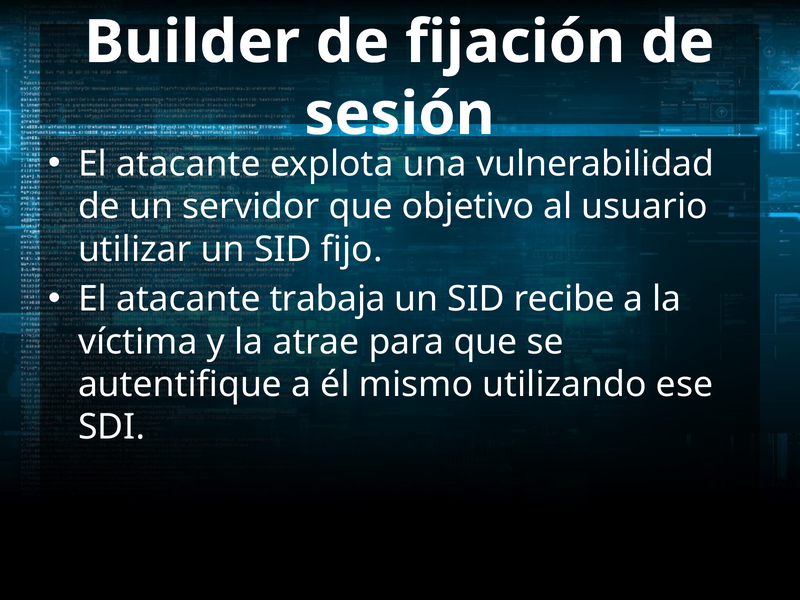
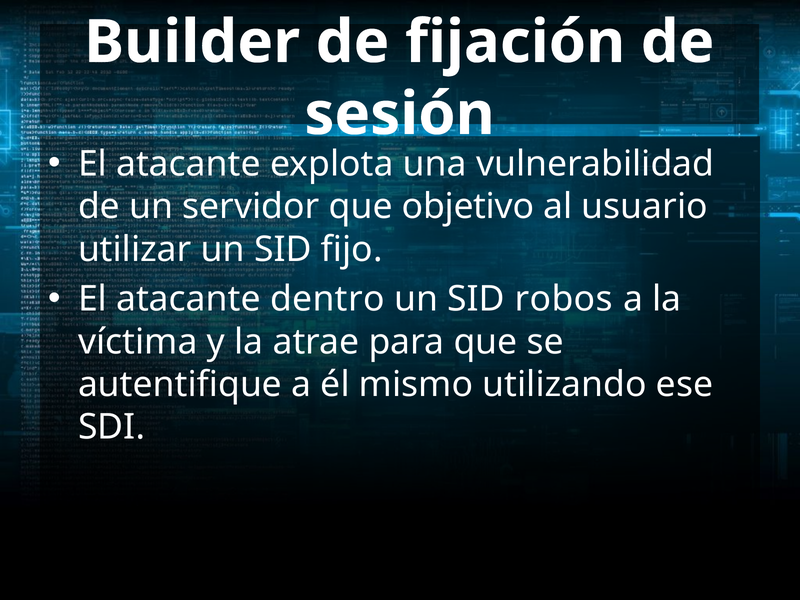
trabaja: trabaja -> dentro (327, 299)
recibe: recibe -> robos (564, 299)
